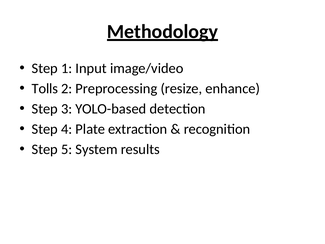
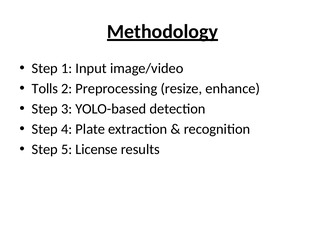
System: System -> License (97, 149)
